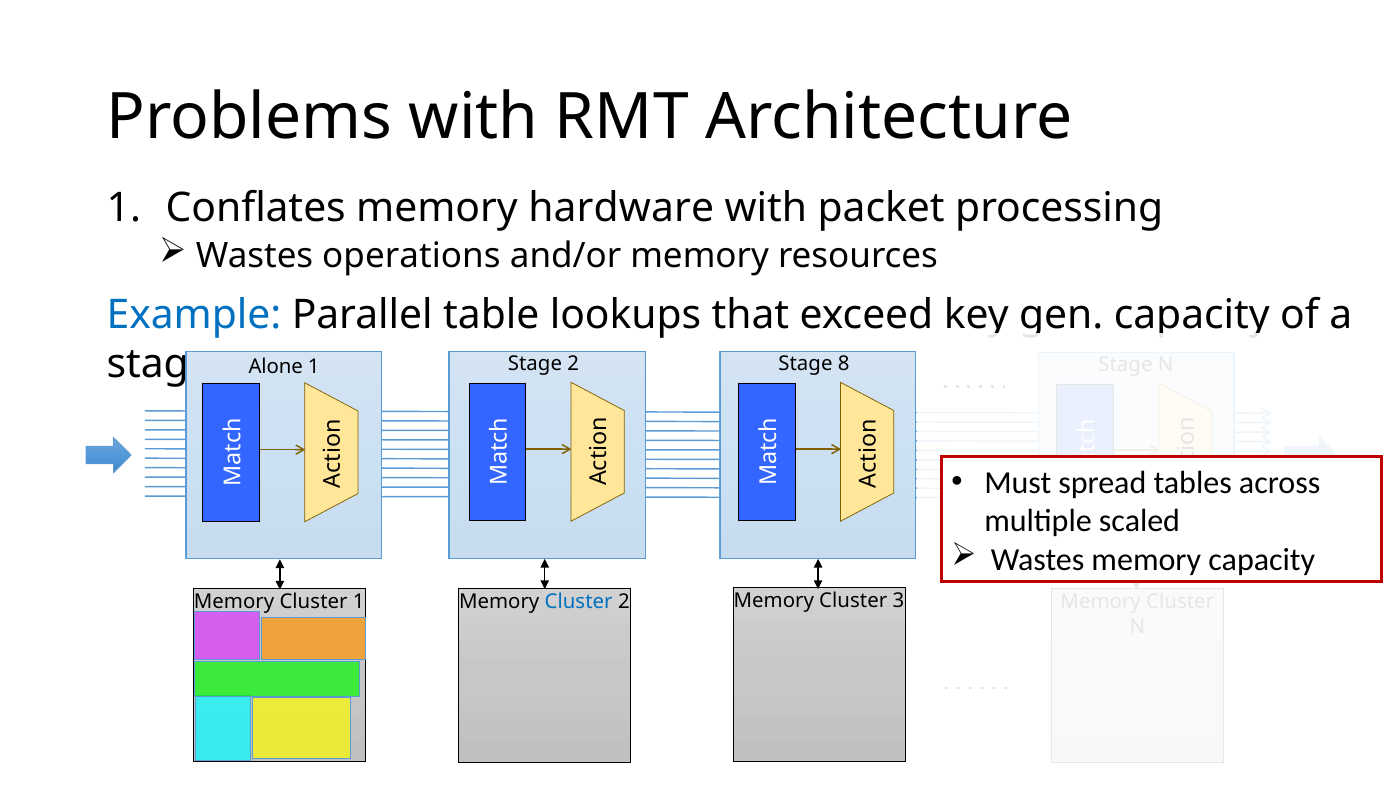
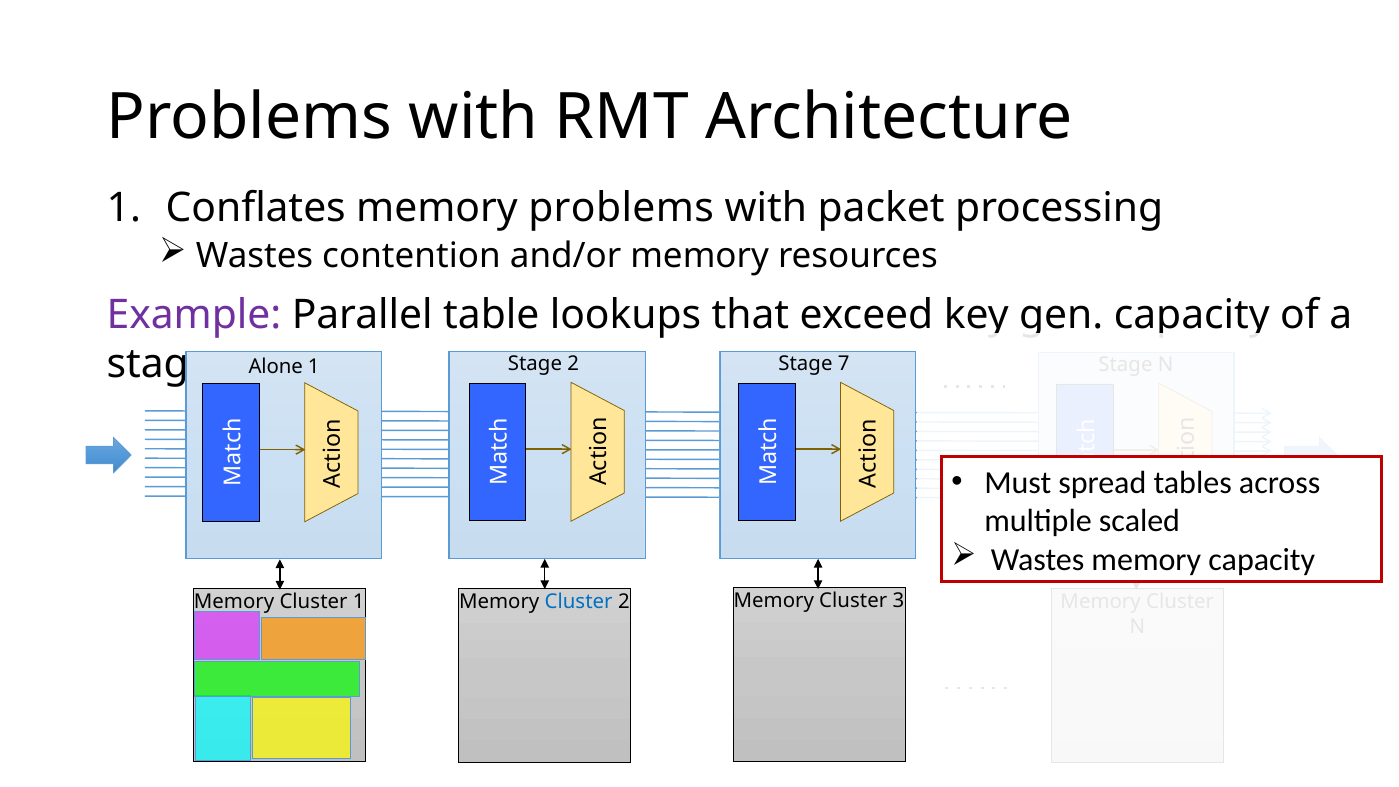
memory hardware: hardware -> problems (621, 208)
operations: operations -> contention (411, 256)
Example colour: blue -> purple (194, 315)
8: 8 -> 7 (844, 364)
